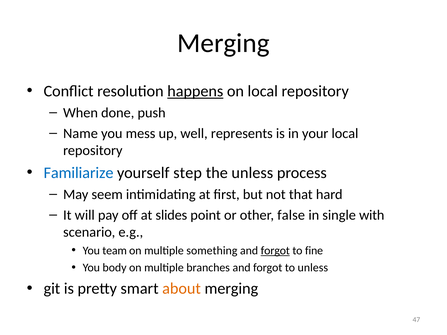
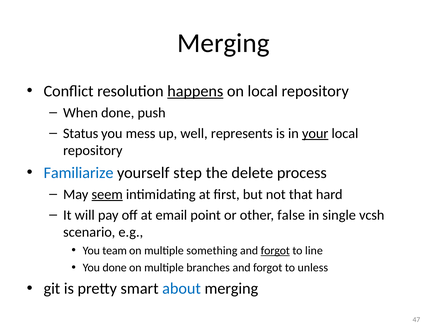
Name: Name -> Status (81, 133)
your underline: none -> present (315, 133)
the unless: unless -> delete (252, 173)
seem underline: none -> present (107, 195)
slides: slides -> email (171, 215)
with: with -> vcsh (372, 215)
fine: fine -> line (314, 251)
You body: body -> done (115, 268)
about colour: orange -> blue (182, 289)
